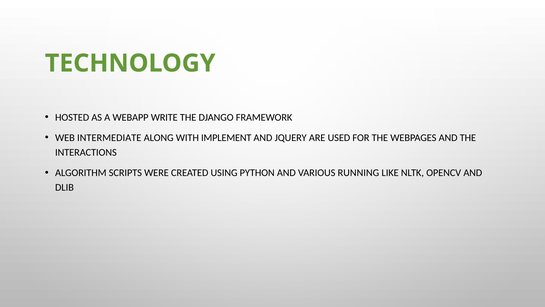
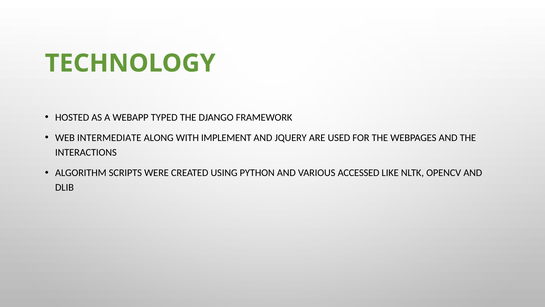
WRITE: WRITE -> TYPED (164, 117)
RUNNING: RUNNING -> ACCESSED (359, 173)
